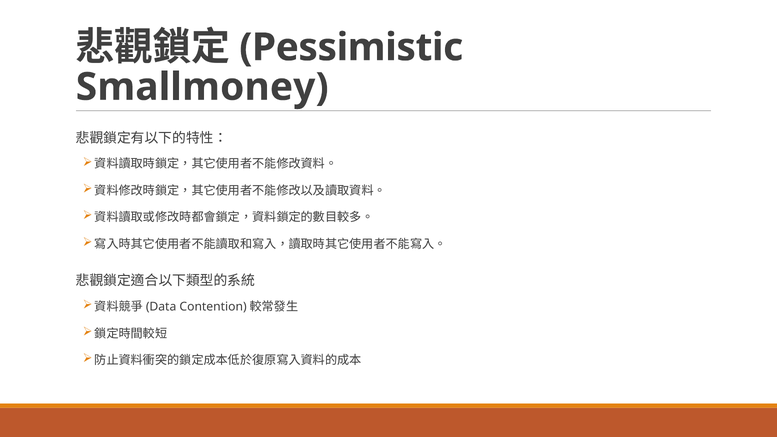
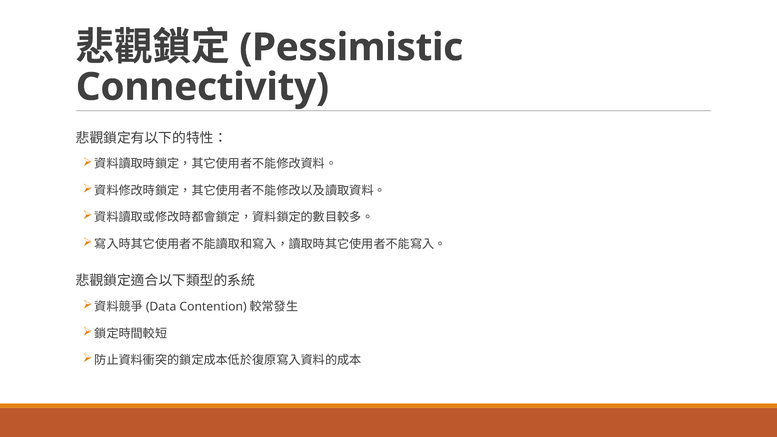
Smallmoney: Smallmoney -> Connectivity (202, 87)
